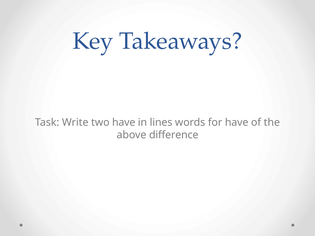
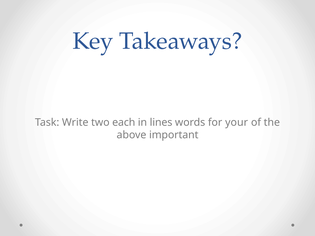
two have: have -> each (124, 123)
for have: have -> your (237, 123)
difference: difference -> important (174, 135)
